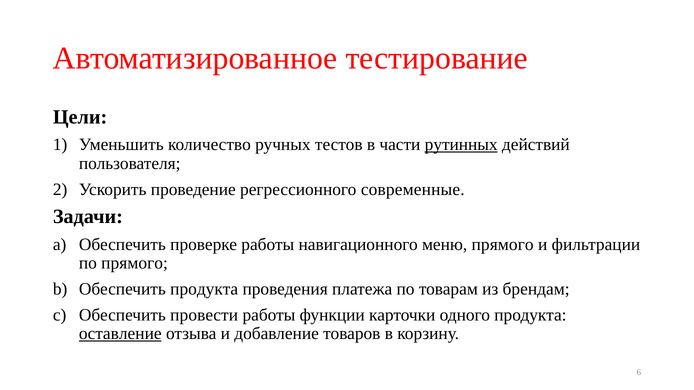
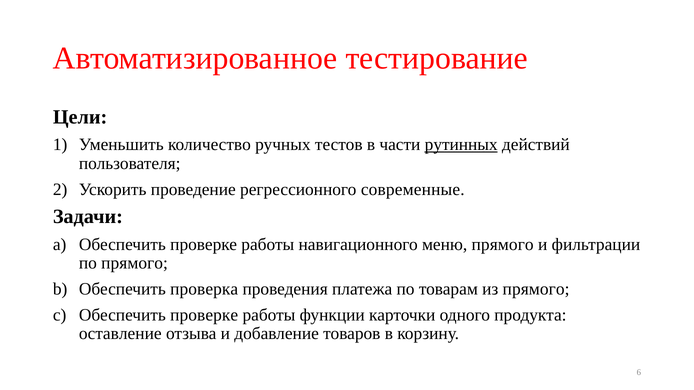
Обеспечить продукта: продукта -> проверка (204, 289)
из брендам: брендам -> прямого (536, 289)
провести: провести -> проверке (204, 315)
оставление underline: present -> none (120, 334)
